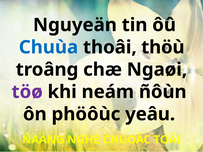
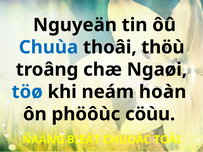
töø colour: purple -> blue (27, 92)
ñôùn: ñôùn -> hoàn (163, 92)
yeâu: yeâu -> cöùu (150, 114)
NGHE: NGHE -> BIEÄT (83, 140)
